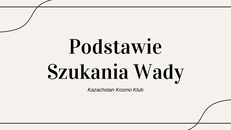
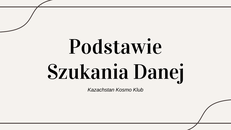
Wady: Wady -> Danej (159, 72)
